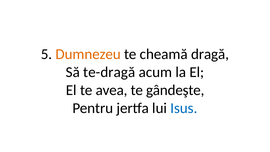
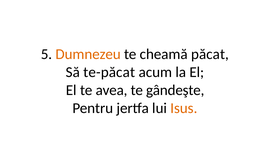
dragă: dragă -> păcat (210, 54)
te-dragă: te-dragă -> te-păcat (109, 72)
Isus colour: blue -> orange (184, 108)
